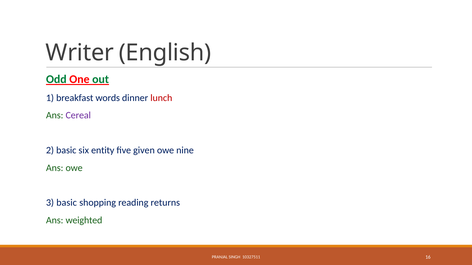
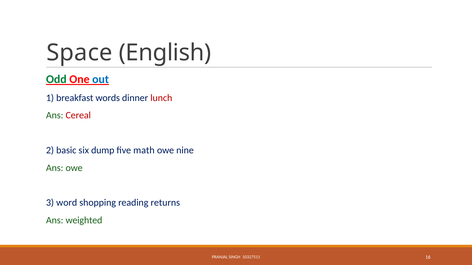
Writer: Writer -> Space (80, 53)
out colour: green -> blue (101, 80)
Cereal colour: purple -> red (78, 116)
entity: entity -> dump (103, 151)
given: given -> math (144, 151)
3 basic: basic -> word (67, 203)
